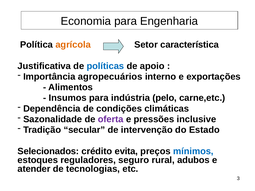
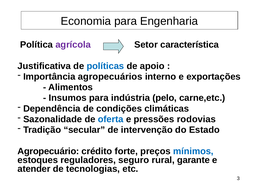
agrícola colour: orange -> purple (73, 45)
oferta colour: purple -> blue (111, 119)
inclusive: inclusive -> rodovias (196, 119)
Selecionados: Selecionados -> Agropecuário (48, 151)
evita: evita -> forte (126, 151)
adubos: adubos -> garante (193, 160)
